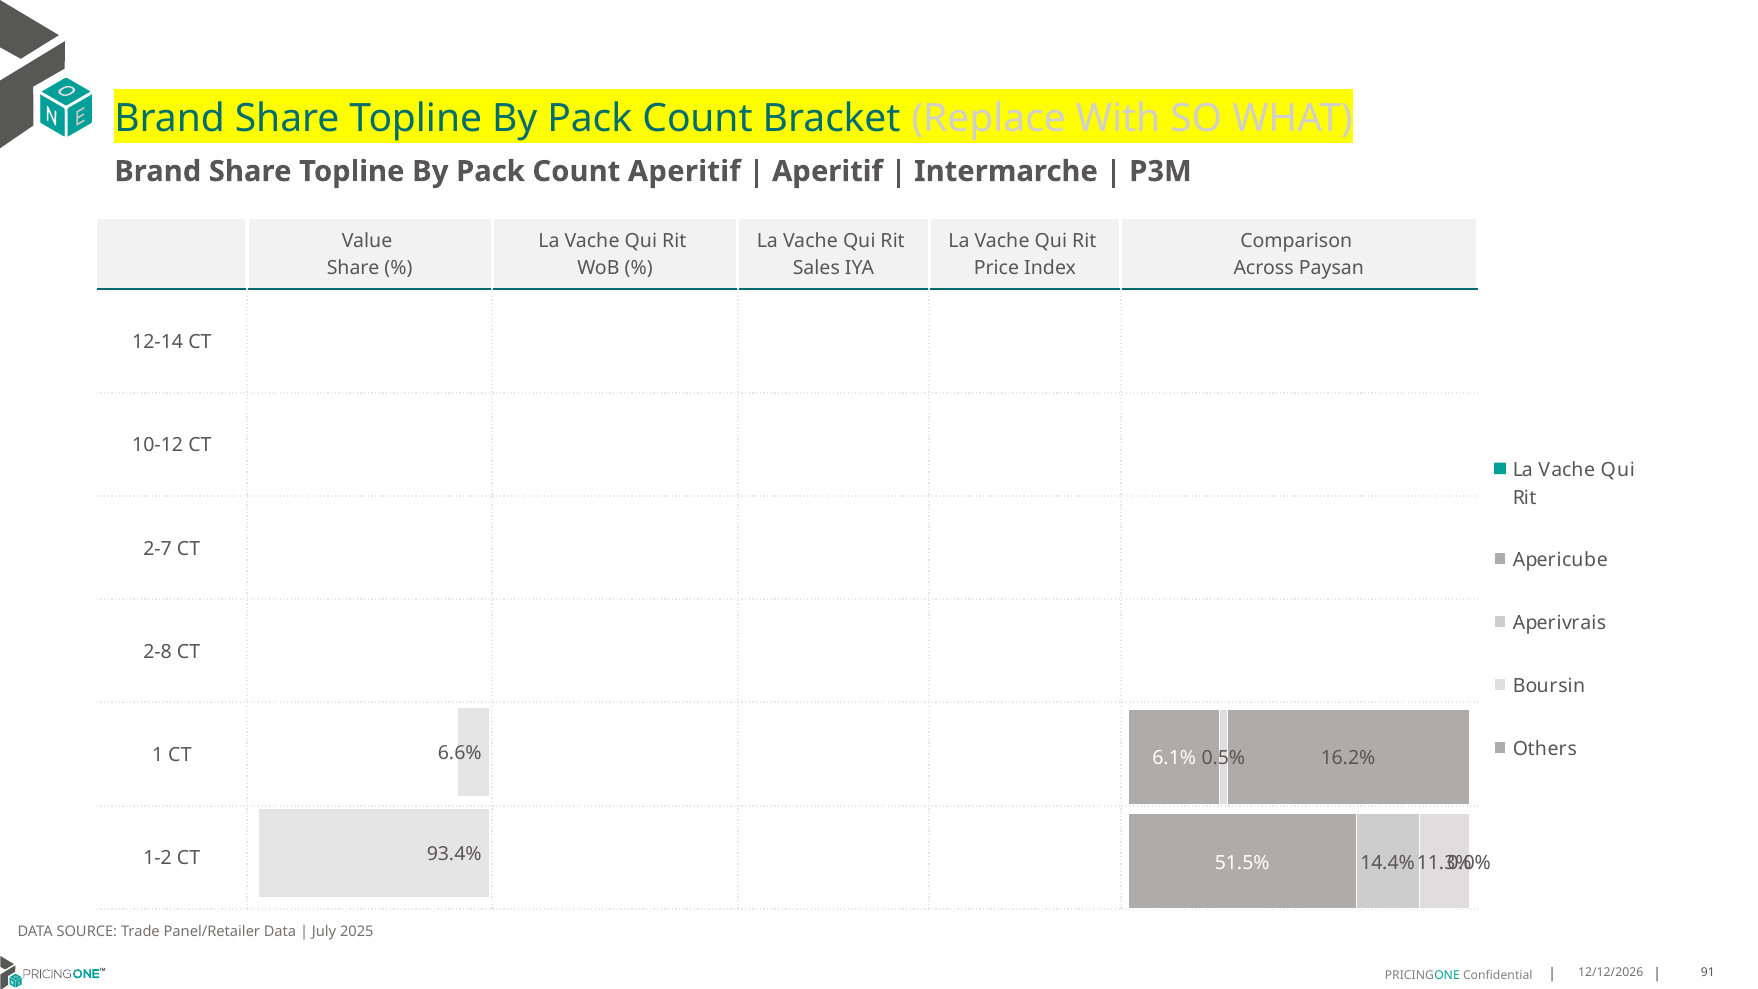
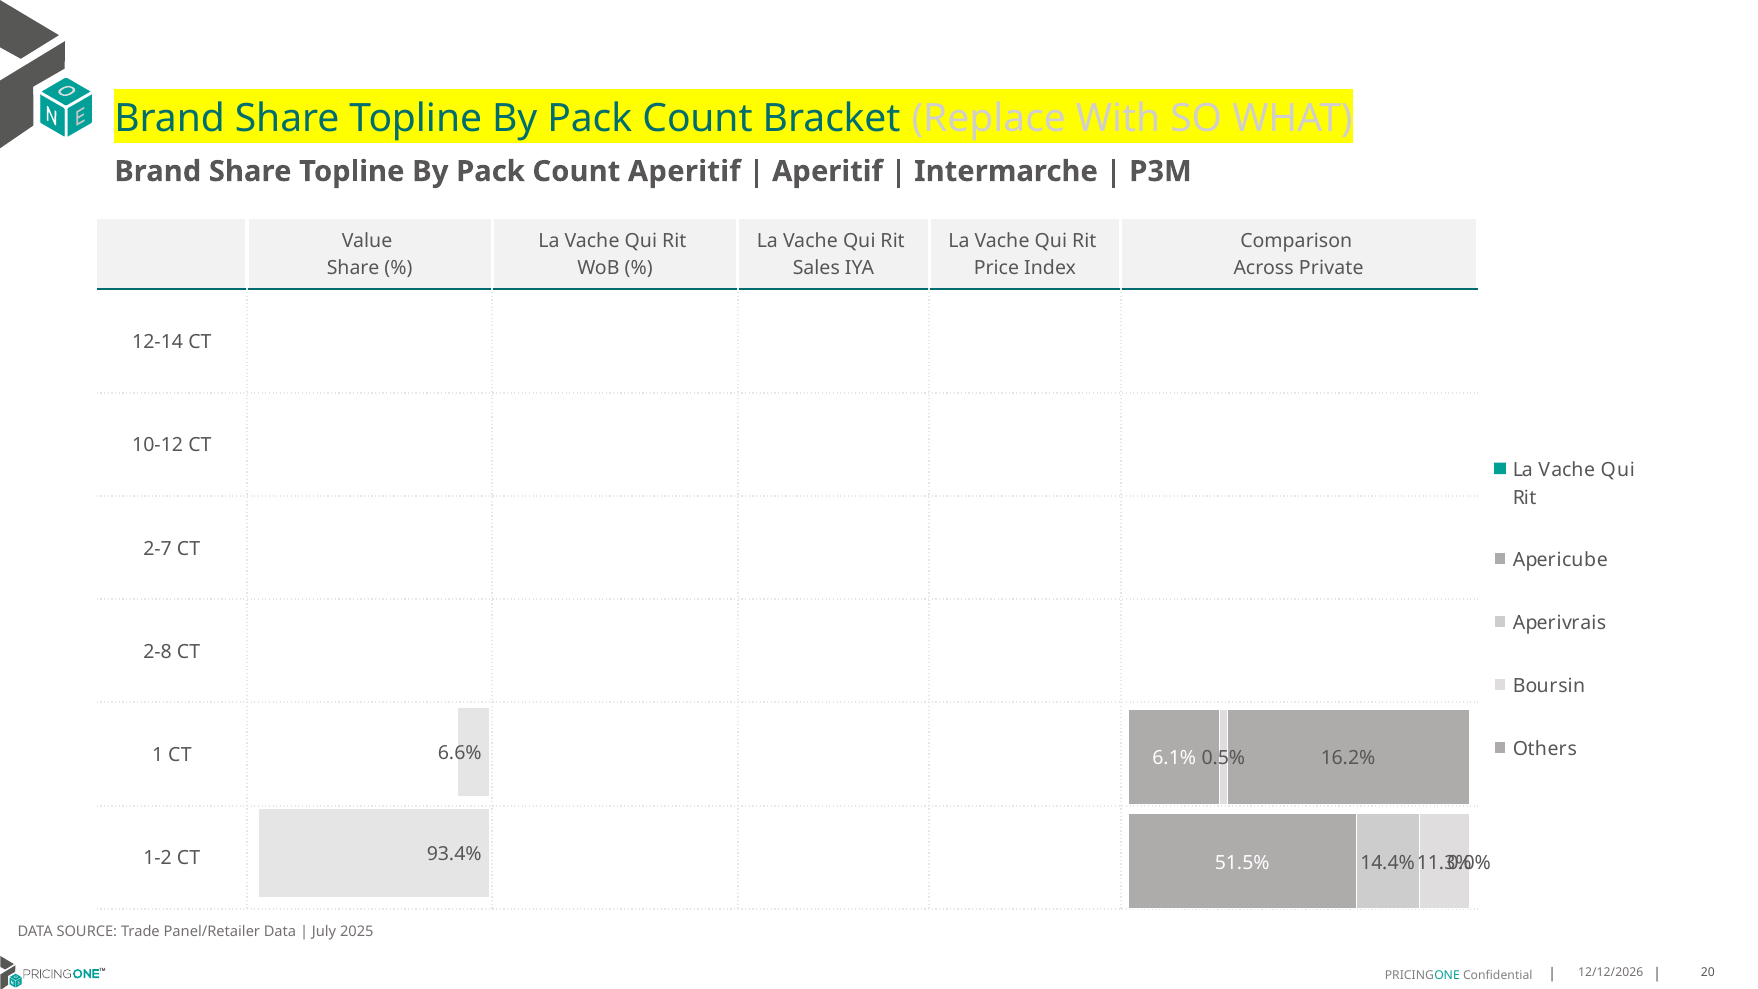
Paysan: Paysan -> Private (1331, 268)
91: 91 -> 20 (1708, 972)
